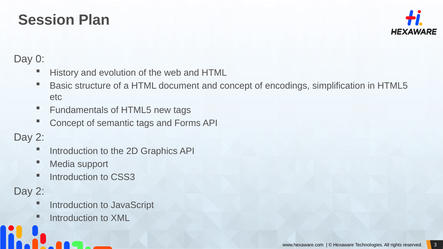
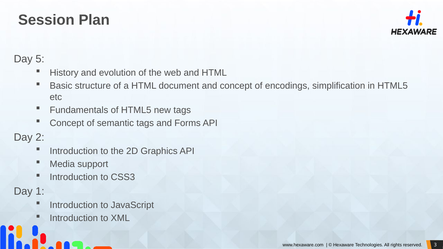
0: 0 -> 5 (40, 59)
2: 2 -> 1 (40, 191)
